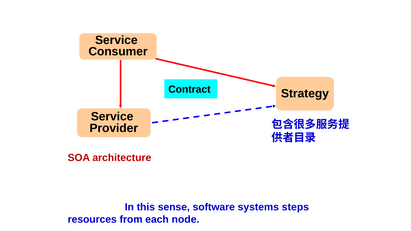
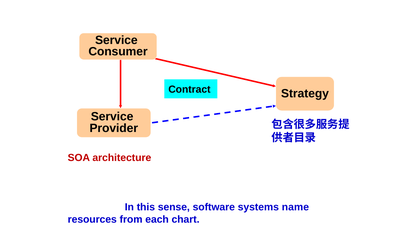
steps: steps -> name (295, 207)
node: node -> chart (186, 220)
